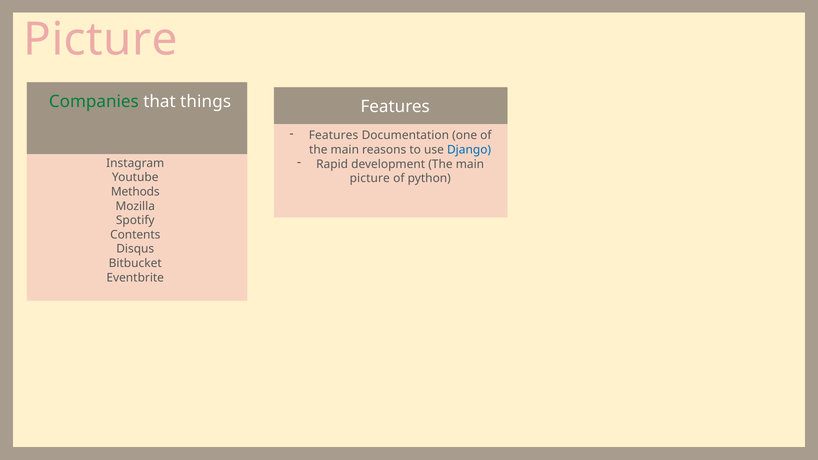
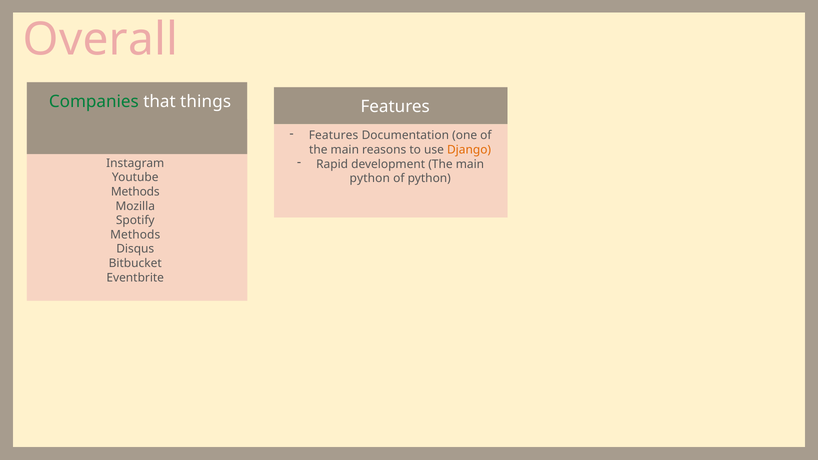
Picture: Picture -> Overall (101, 39)
Django colour: blue -> orange (469, 150)
picture: picture -> python (370, 179)
Contents: Contents -> Methods (135, 235)
